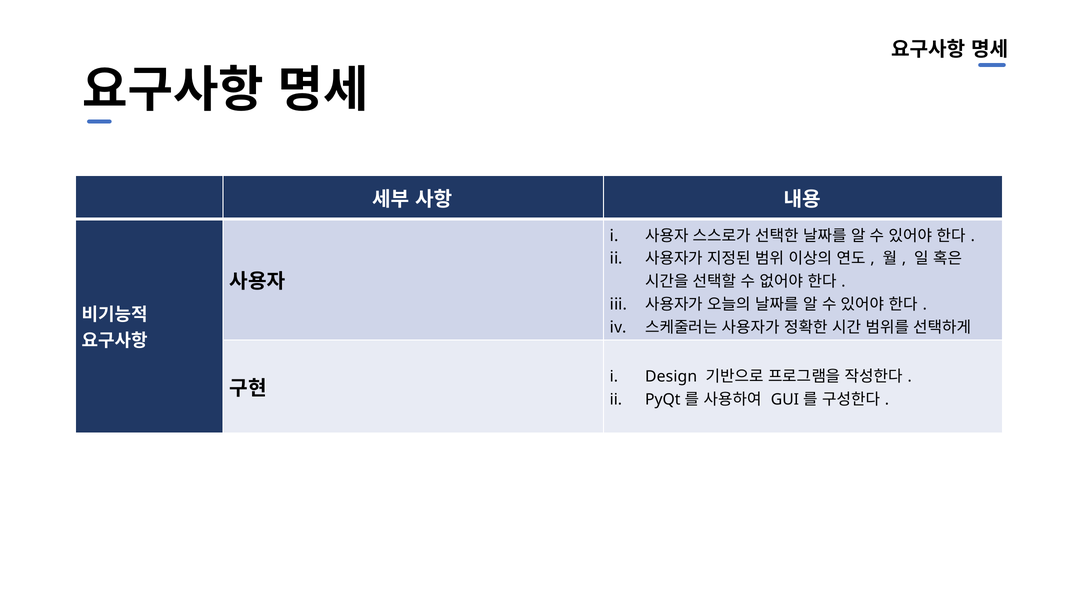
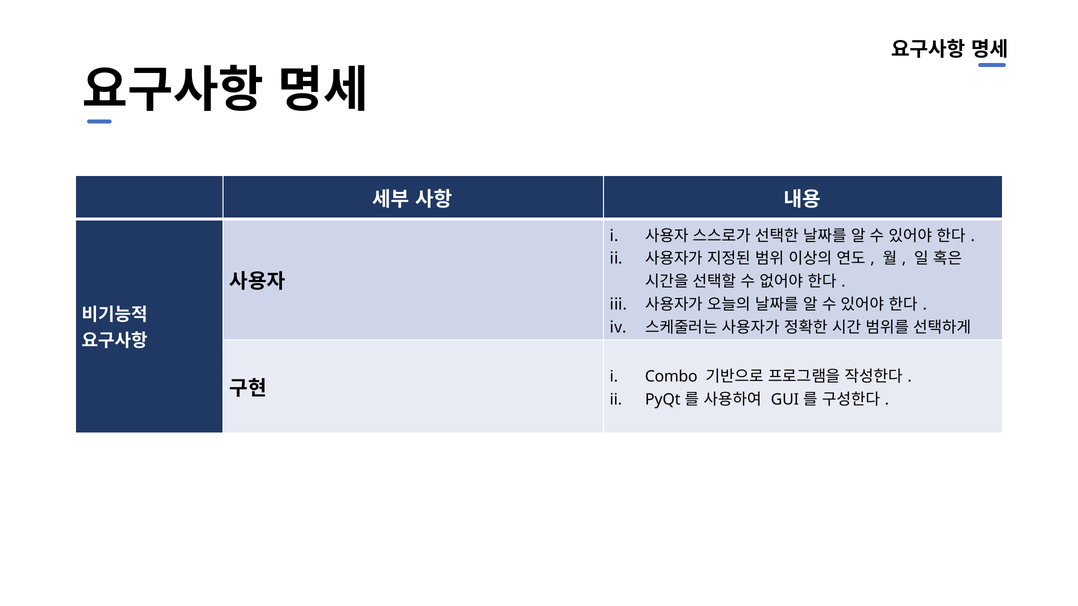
Design: Design -> Combo (671, 377)
